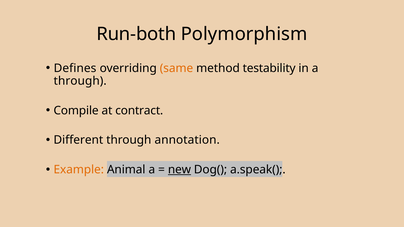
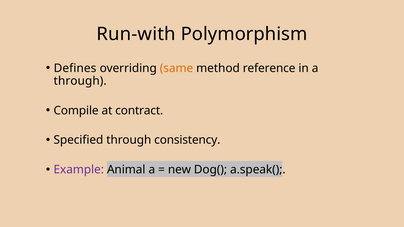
Run-both: Run-both -> Run-with (136, 34)
testability: testability -> reference (269, 68)
Different: Different -> Specified (78, 140)
annotation: annotation -> consistency (187, 140)
Example colour: orange -> purple (79, 170)
new underline: present -> none (179, 170)
